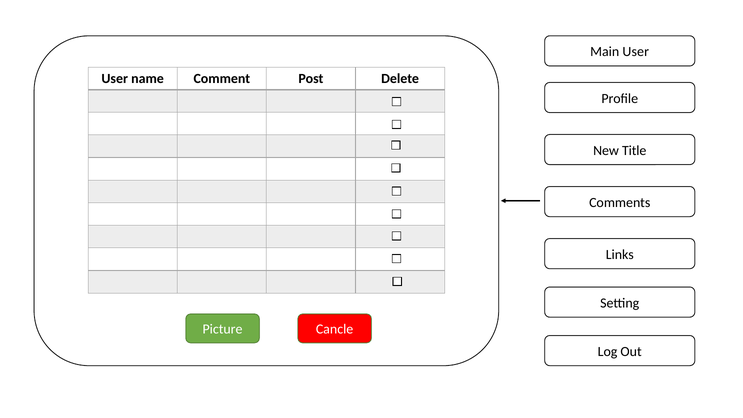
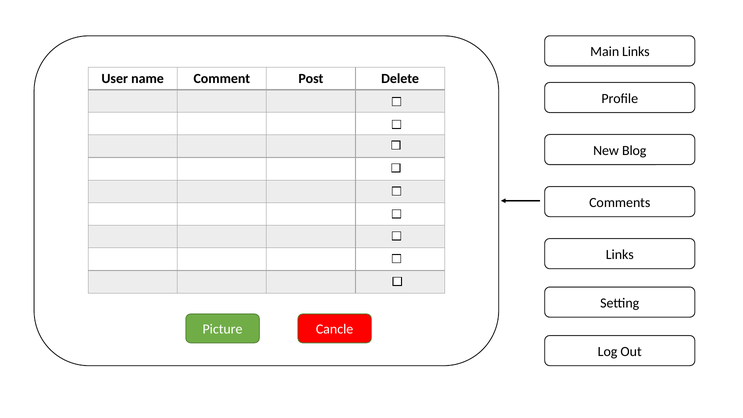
Main User: User -> Links (636, 52)
Title: Title -> Blog (634, 150)
